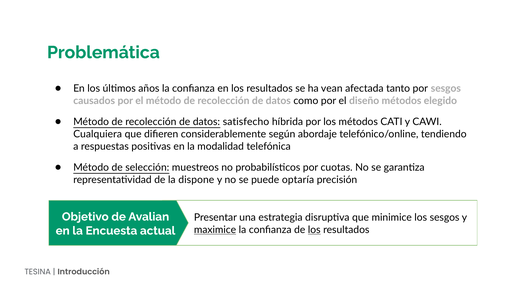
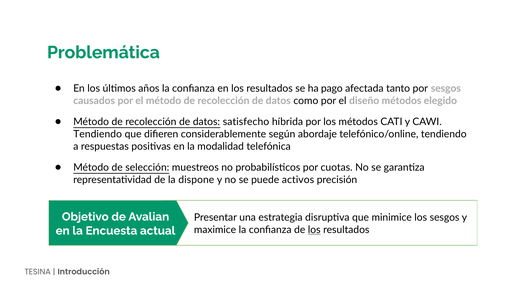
vean: vean -> pago (332, 88)
Cualquiera: Cualquiera -> Tendiendo (98, 134)
optaría: optaría -> activos (298, 180)
maximice underline: present -> none (215, 230)
